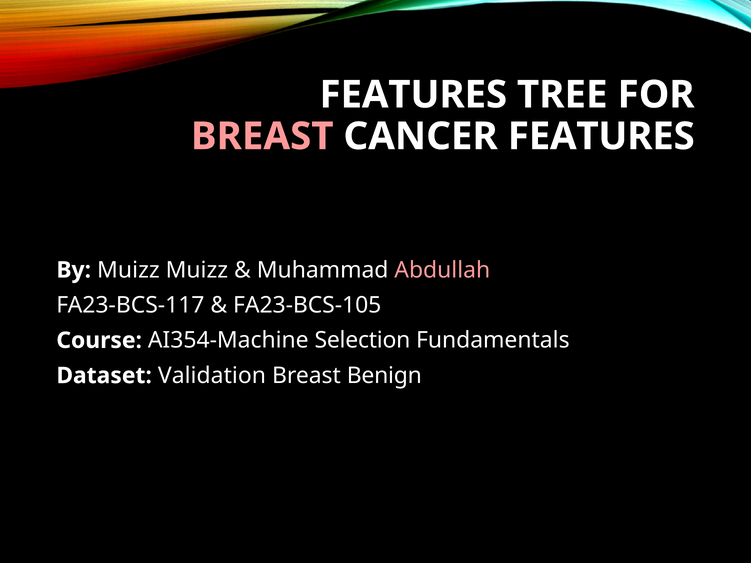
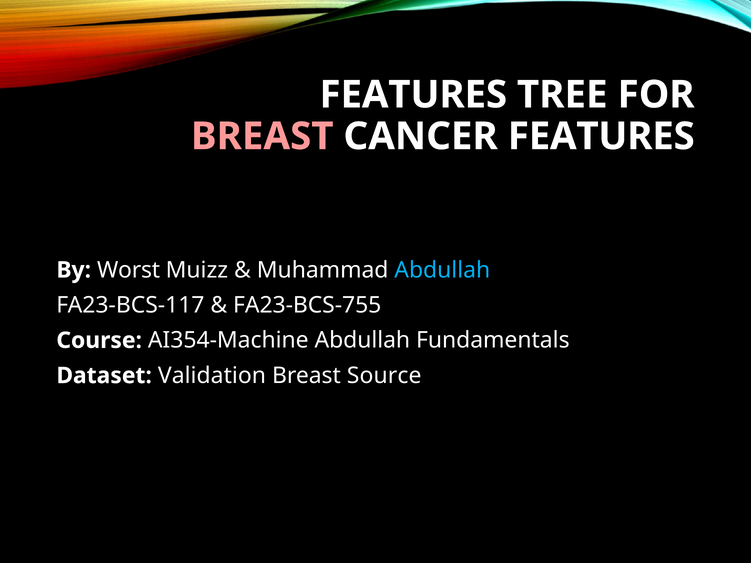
By Muizz: Muizz -> Worst (129, 270)
Abdullah colour: pink -> light blue (442, 270)
FA23-BCS-105: FA23-BCS-105 -> FA23-BCS-755 (307, 305)
AI354-Machine Selection: Selection -> Abdullah (362, 341)
Benign: Benign -> Source (384, 376)
